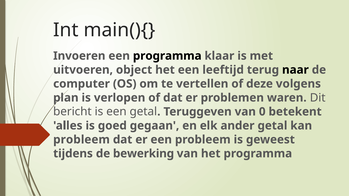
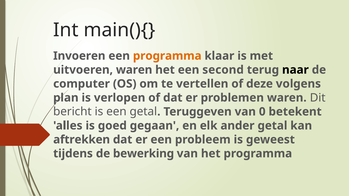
programma colour: black -> orange (167, 56)
uitvoeren object: object -> waren (134, 70)
leeftijd: leeftijd -> second (223, 70)
probleem: probleem -> aftrekken (82, 140)
